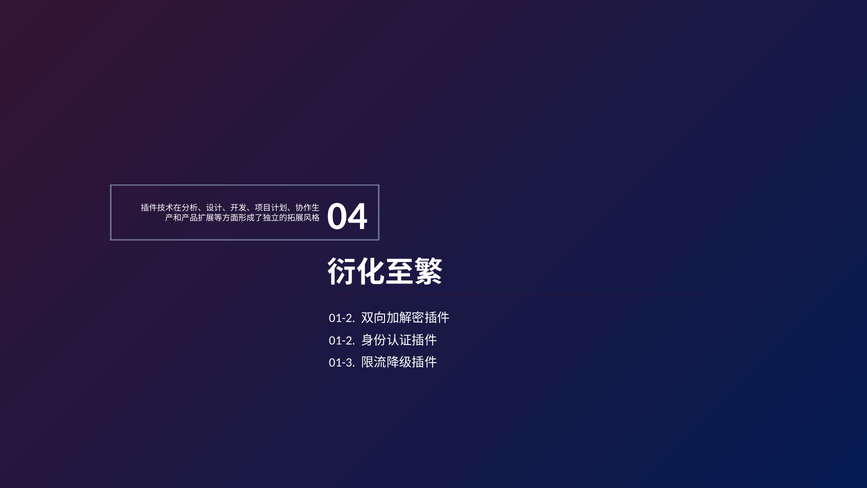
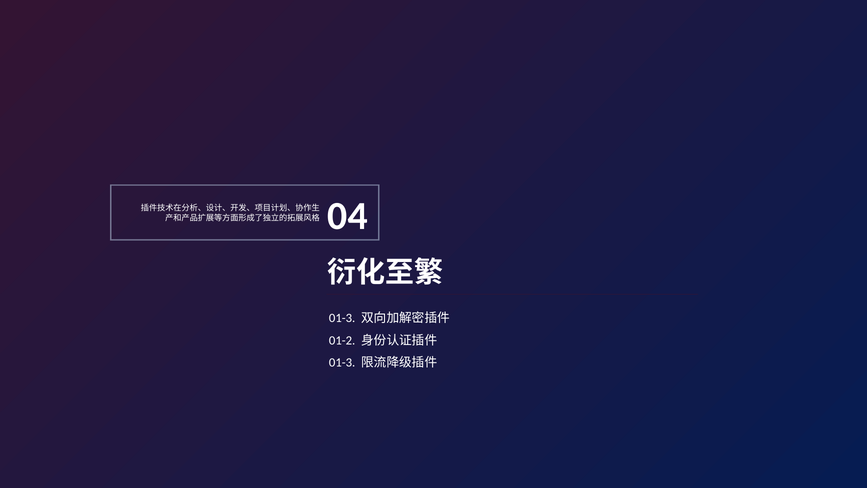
01-2: 01-2 -> 01-3 (342, 318)
